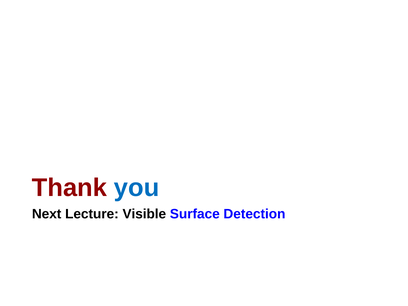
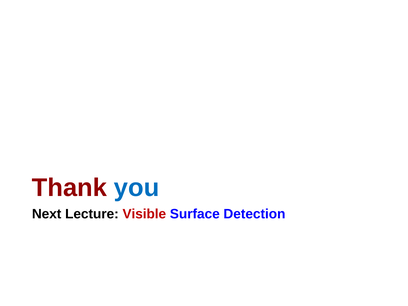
Visible colour: black -> red (144, 214)
